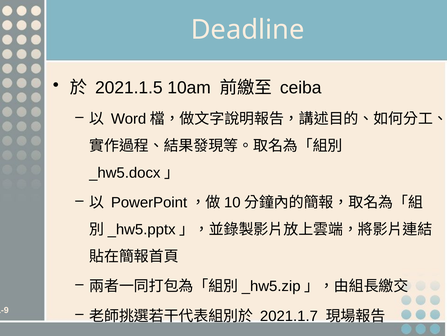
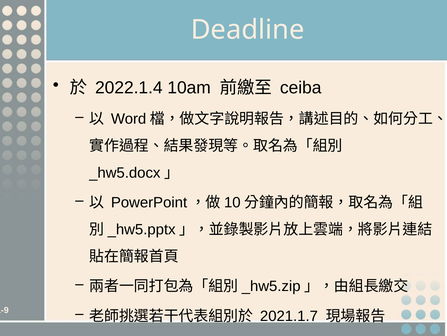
2021.1.5: 2021.1.5 -> 2022.1.4 (129, 88)
